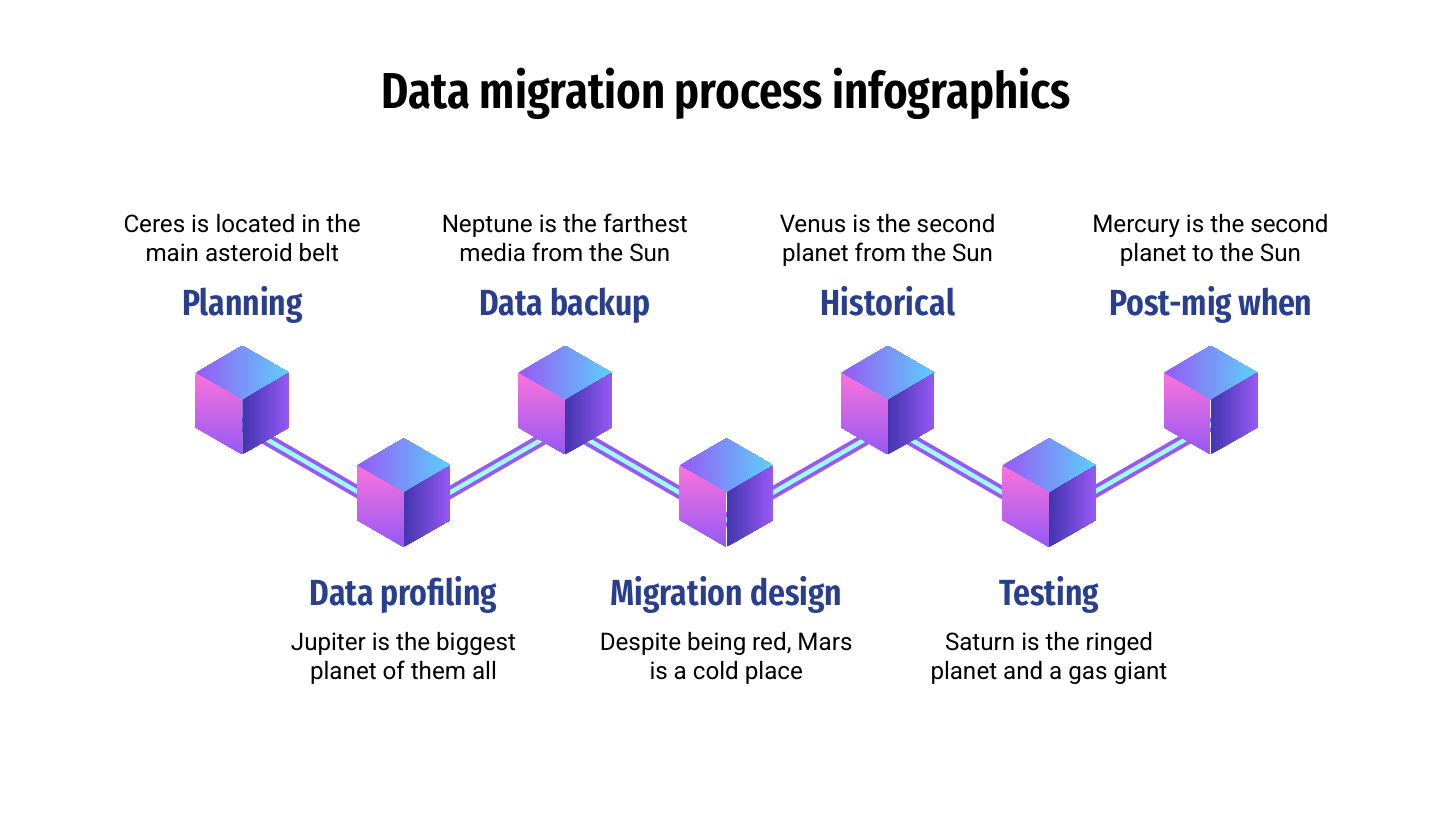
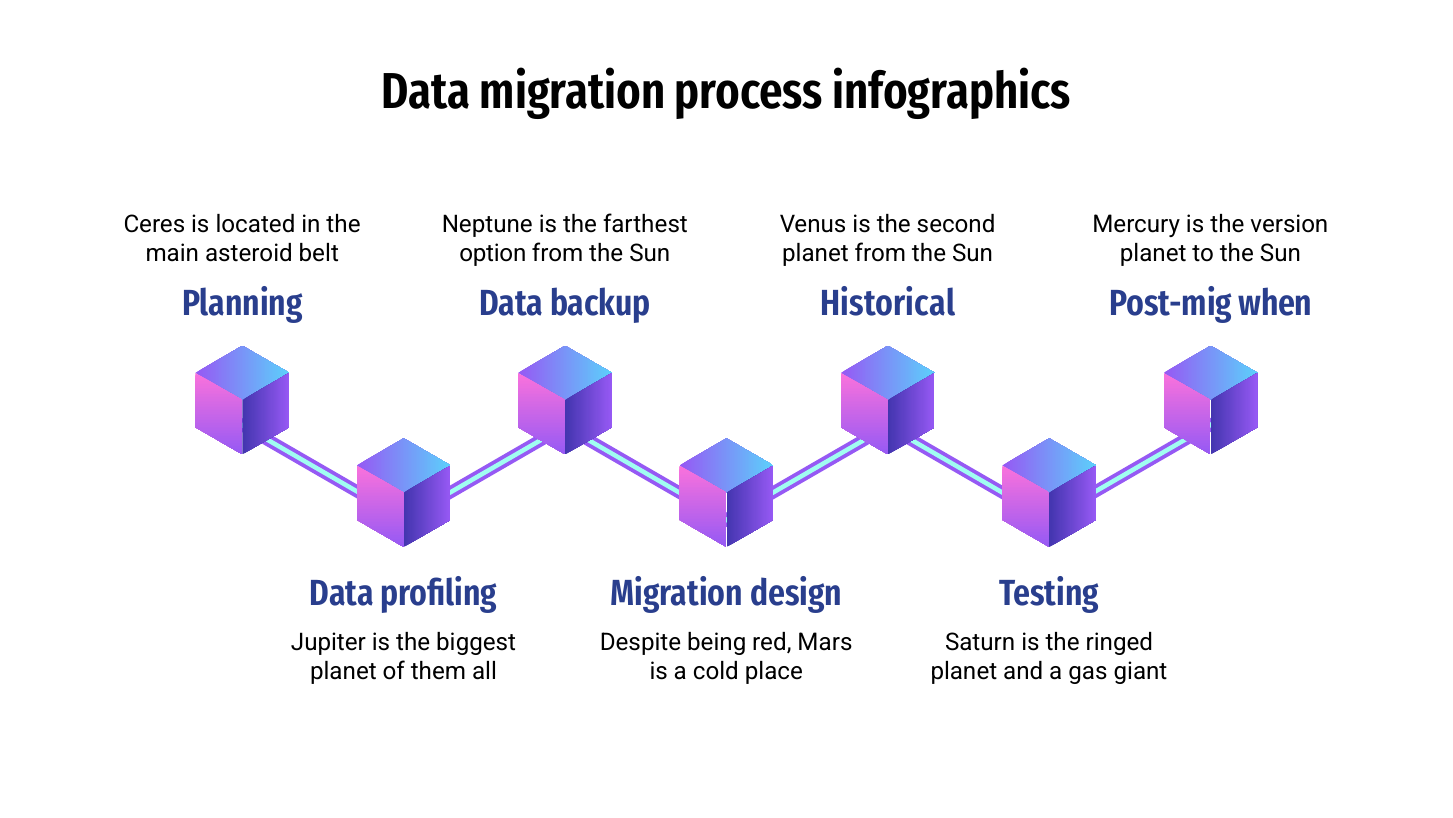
Mercury is the second: second -> version (1289, 224)
media: media -> option (493, 253)
